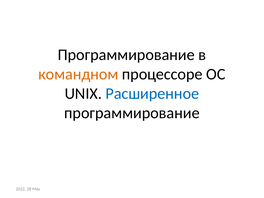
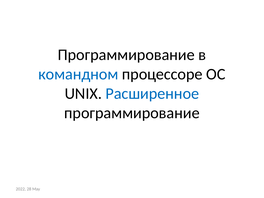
командном colour: orange -> blue (78, 74)
